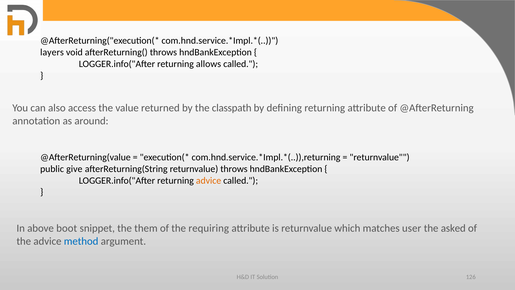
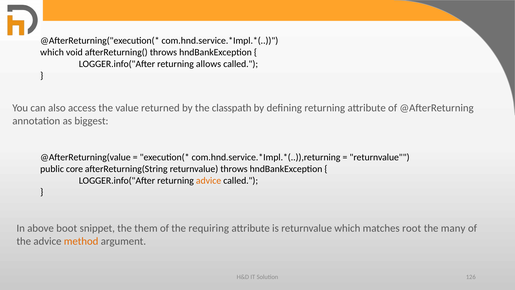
layers: layers -> which (52, 52)
around: around -> biggest (91, 121)
give: give -> core (74, 169)
user: user -> root (412, 228)
asked: asked -> many (453, 228)
method colour: blue -> orange (81, 241)
